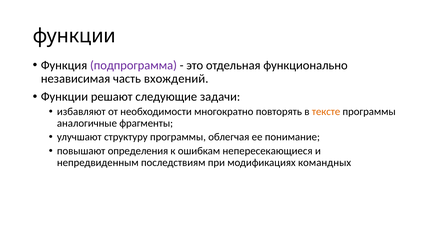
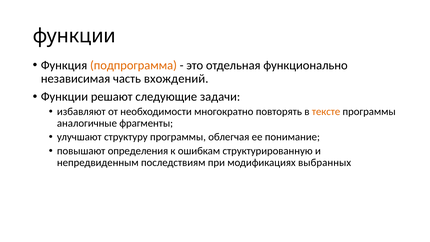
подпрограмма colour: purple -> orange (133, 65)
непересекающиеся: непересекающиеся -> структурированную (268, 151)
командных: командных -> выбранных (325, 162)
